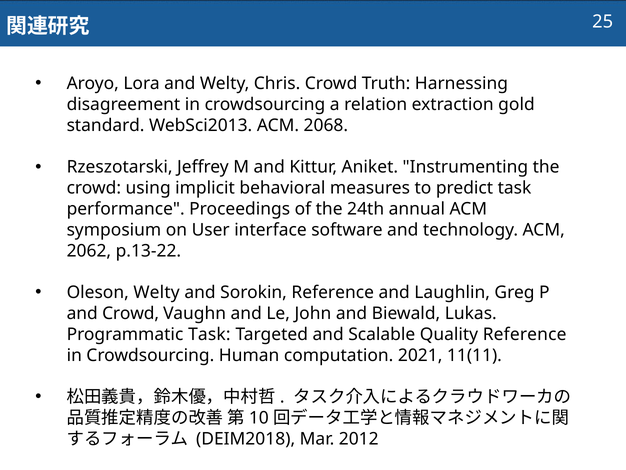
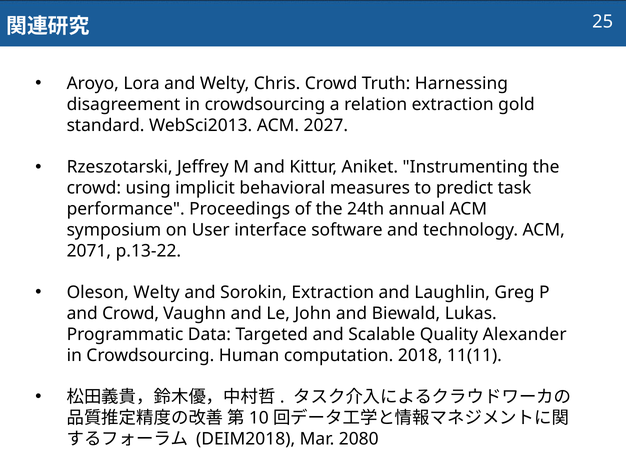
2068: 2068 -> 2027 (326, 125)
2062: 2062 -> 2071 (89, 251)
Sorokin Reference: Reference -> Extraction (333, 292)
Programmatic Task: Task -> Data (209, 334)
Quality Reference: Reference -> Alexander (525, 334)
2021: 2021 -> 2018 (420, 355)
2012: 2012 -> 2080 (359, 438)
